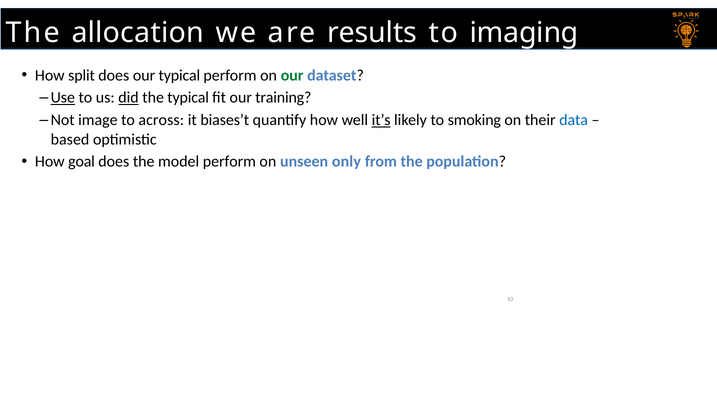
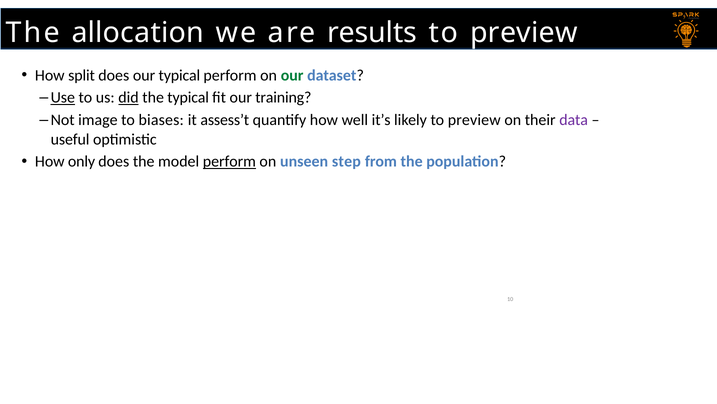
imaging: imaging -> preview (524, 33)
across: across -> biases (161, 120)
biases’t: biases’t -> assess’t (225, 120)
it’s underline: present -> none (381, 120)
likely to smoking: smoking -> preview (474, 120)
data colour: blue -> purple (574, 120)
based: based -> useful (70, 139)
goal: goal -> only (82, 161)
perform underline: none -> present (229, 161)
only: only -> step (346, 161)
